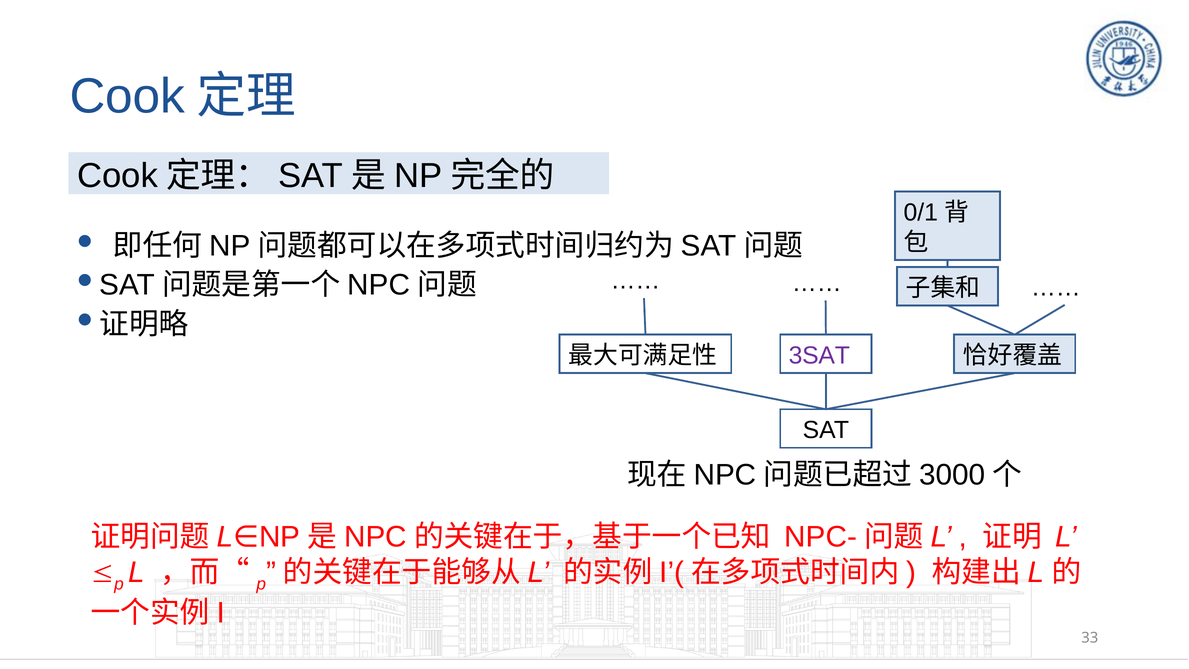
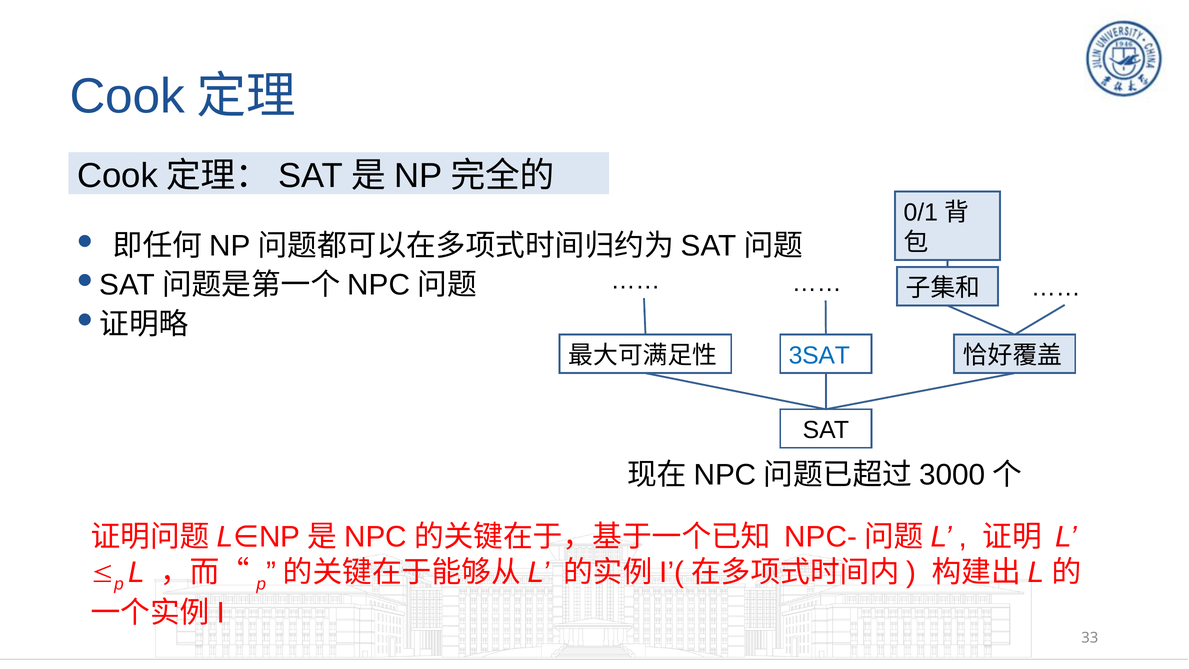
3SAT colour: purple -> blue (819, 356)
